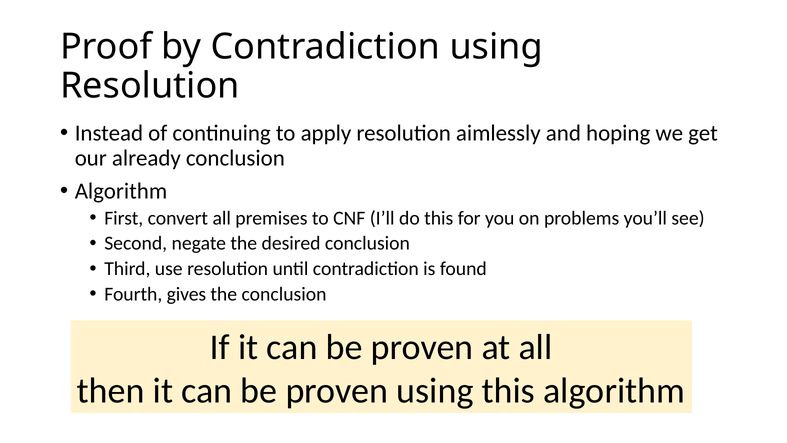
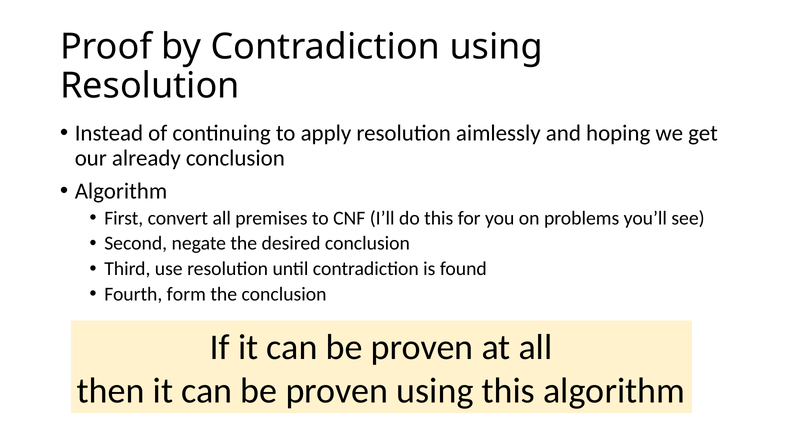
gives: gives -> form (186, 294)
